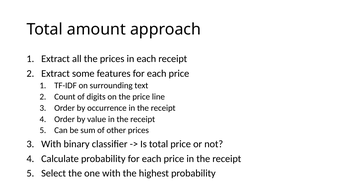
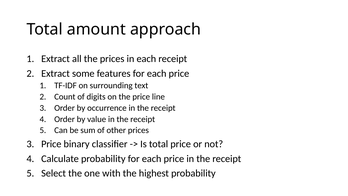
With: With -> Price (51, 144)
